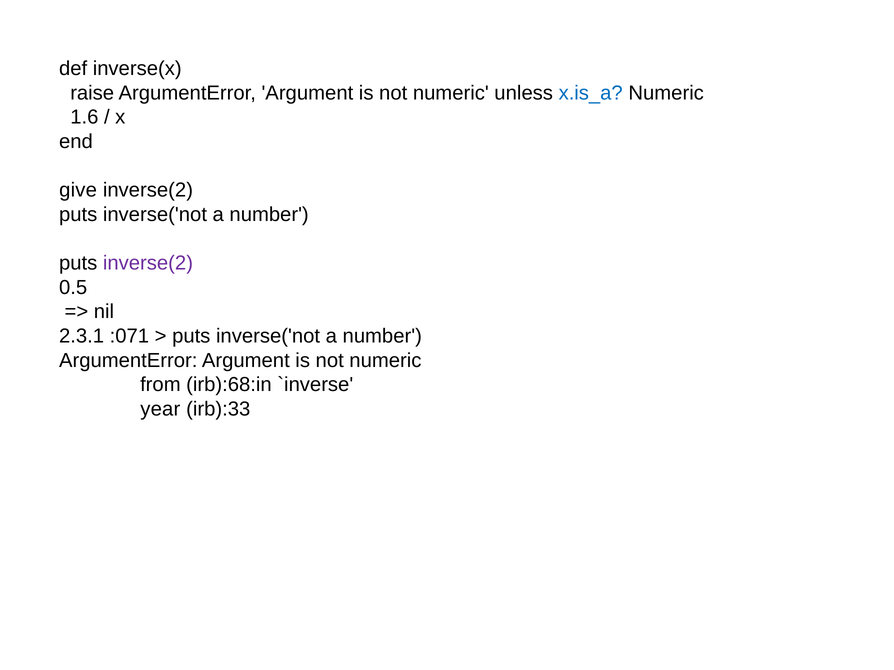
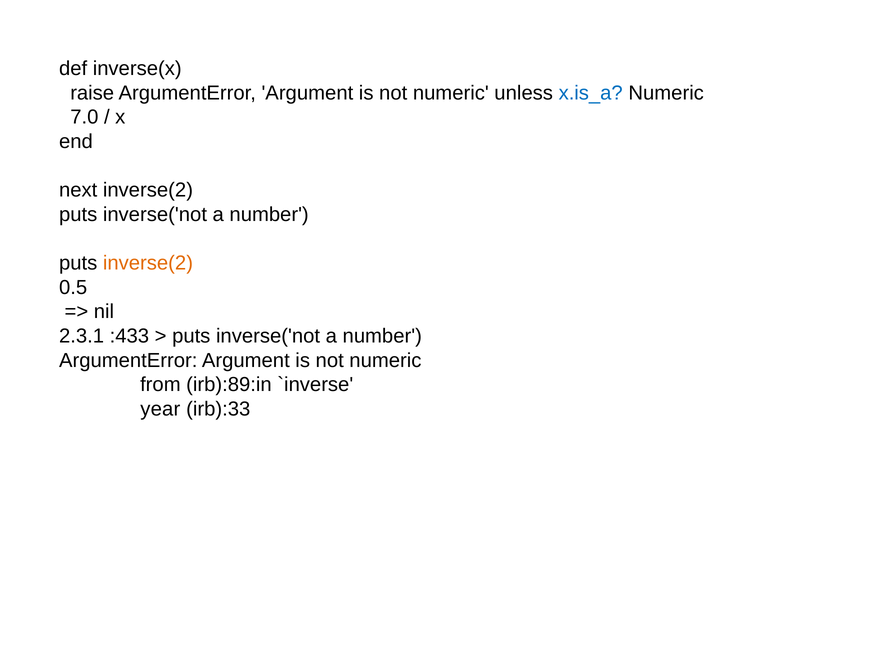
1.6: 1.6 -> 7.0 (84, 117)
give: give -> next (78, 190)
inverse(2 colour: purple -> orange (148, 263)
:071: :071 -> :433 (129, 336)
irb):68:in: irb):68:in -> irb):89:in (229, 385)
